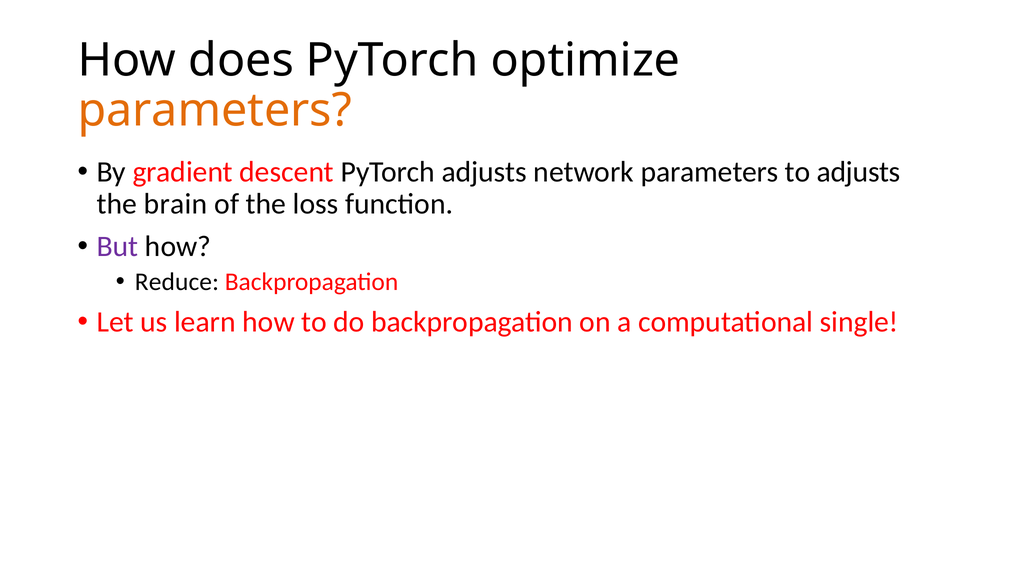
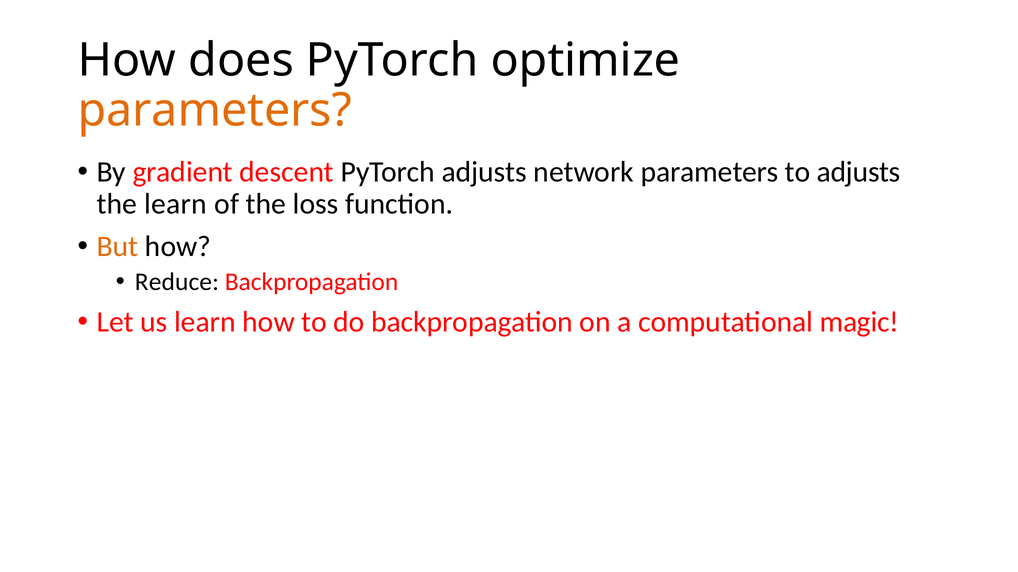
the brain: brain -> learn (176, 204)
But colour: purple -> orange (117, 247)
single: single -> magic (859, 322)
